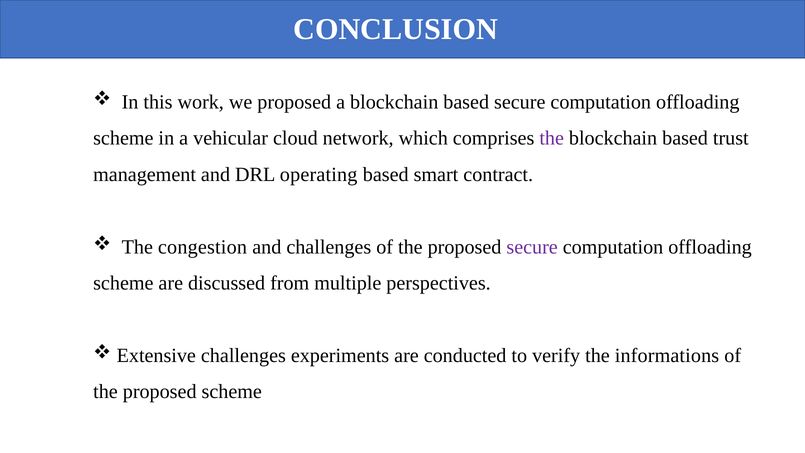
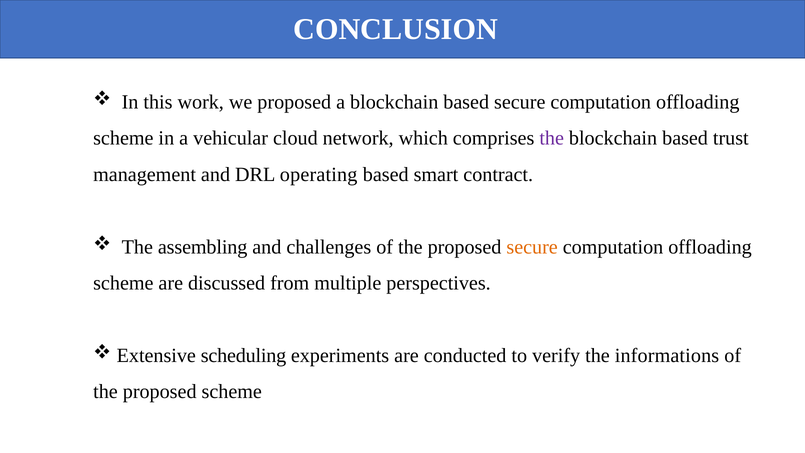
congestion: congestion -> assembling (203, 247)
secure colour: purple -> orange (532, 247)
Extensive challenges: challenges -> scheduling (244, 355)
